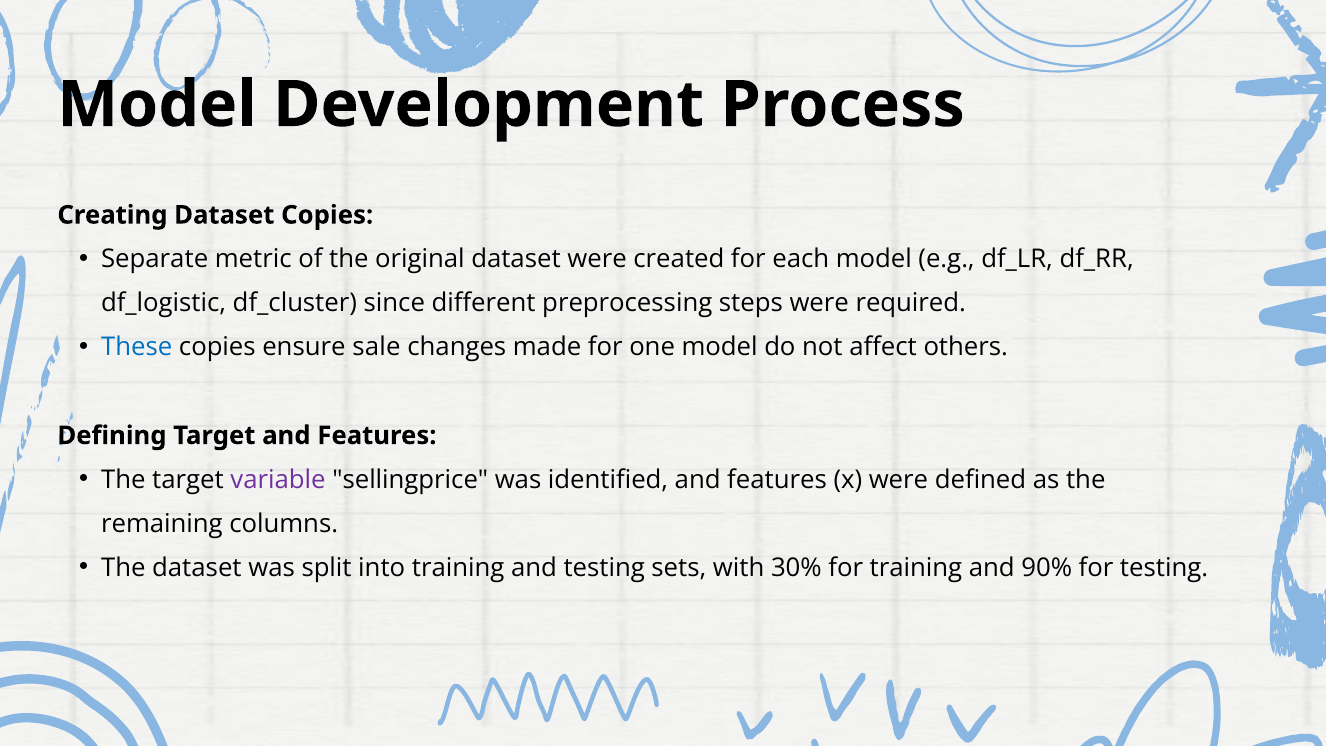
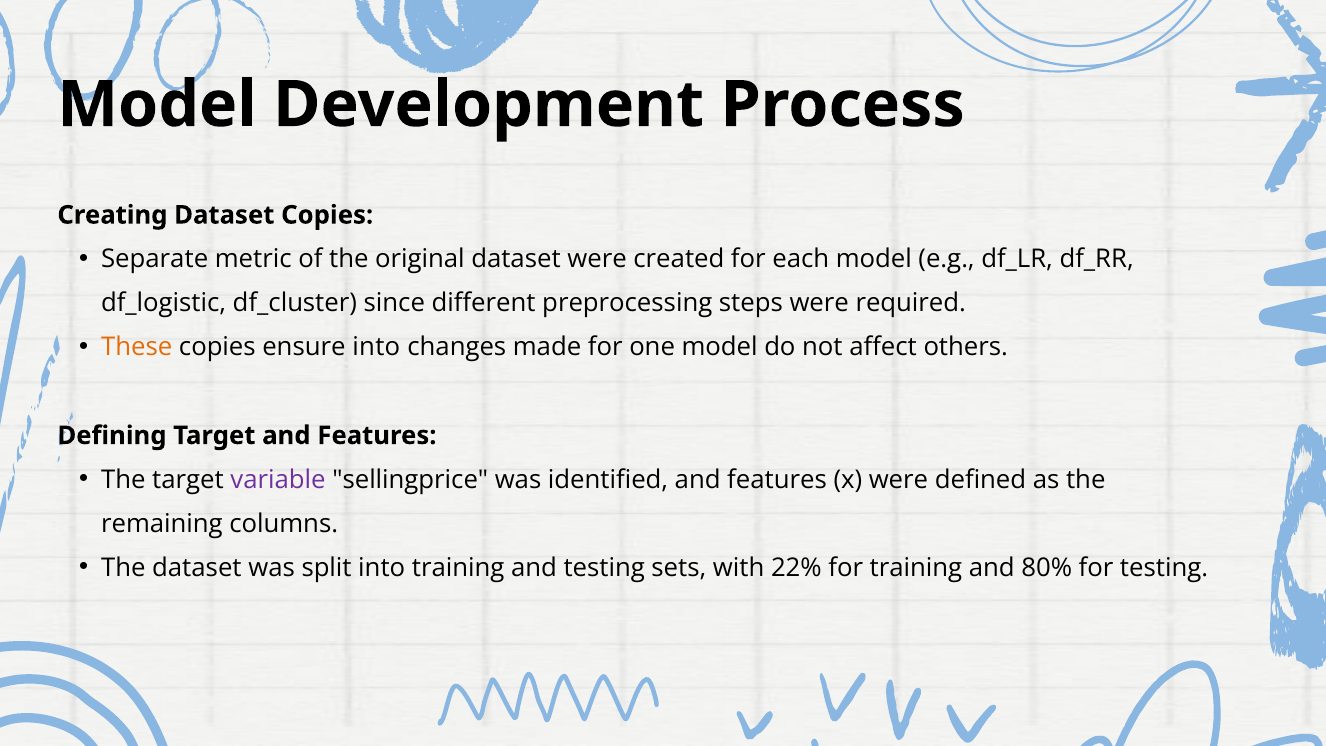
These colour: blue -> orange (137, 347)
ensure sale: sale -> into (376, 347)
30%: 30% -> 22% (796, 568)
90%: 90% -> 80% (1047, 568)
